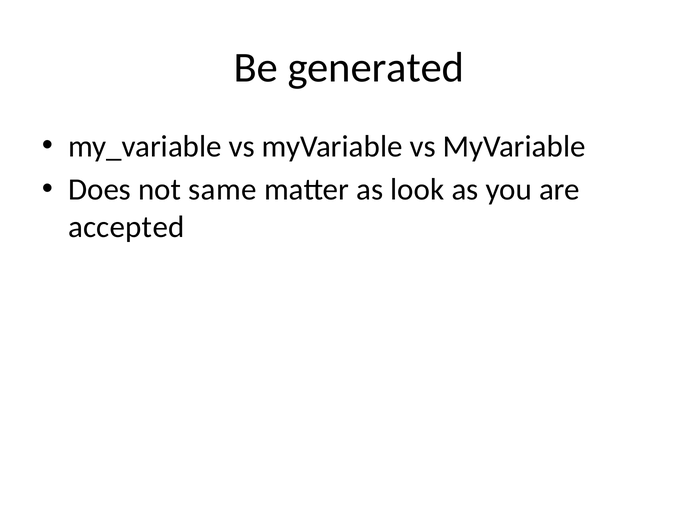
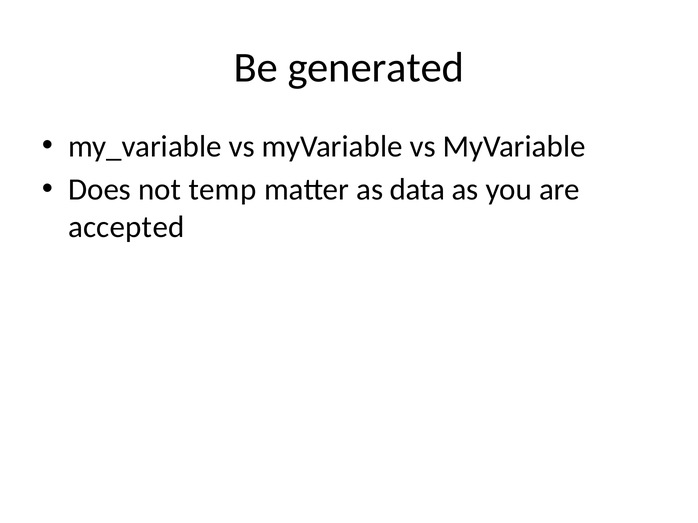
same: same -> temp (222, 190)
look: look -> data (418, 190)
